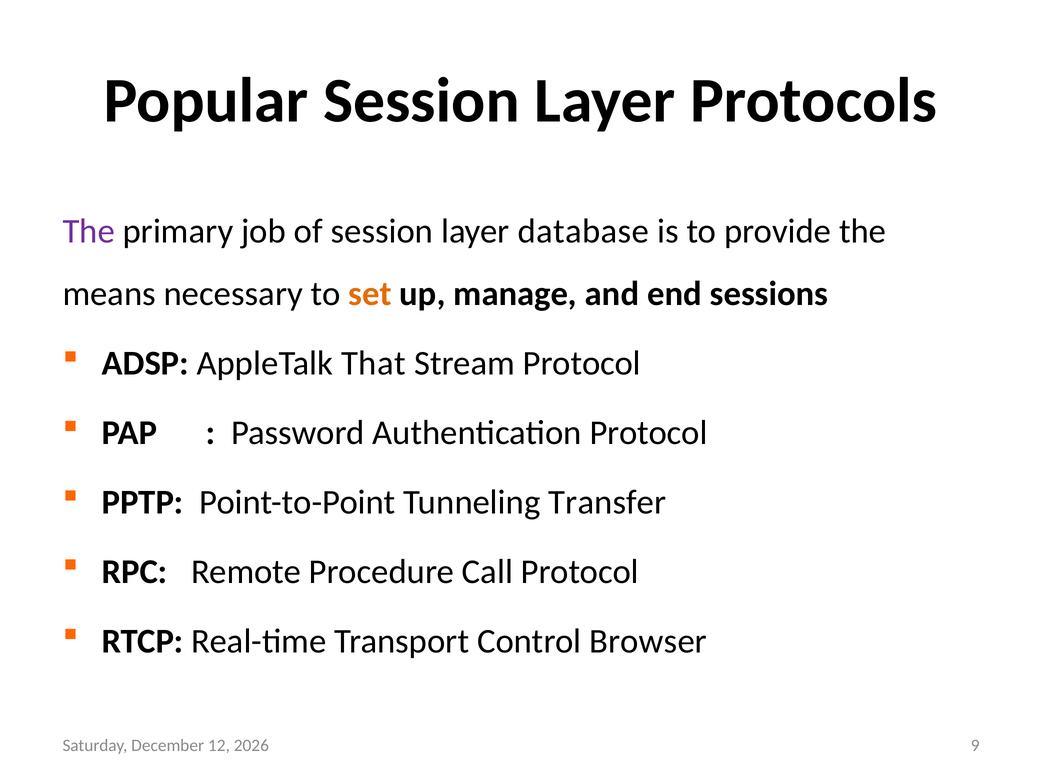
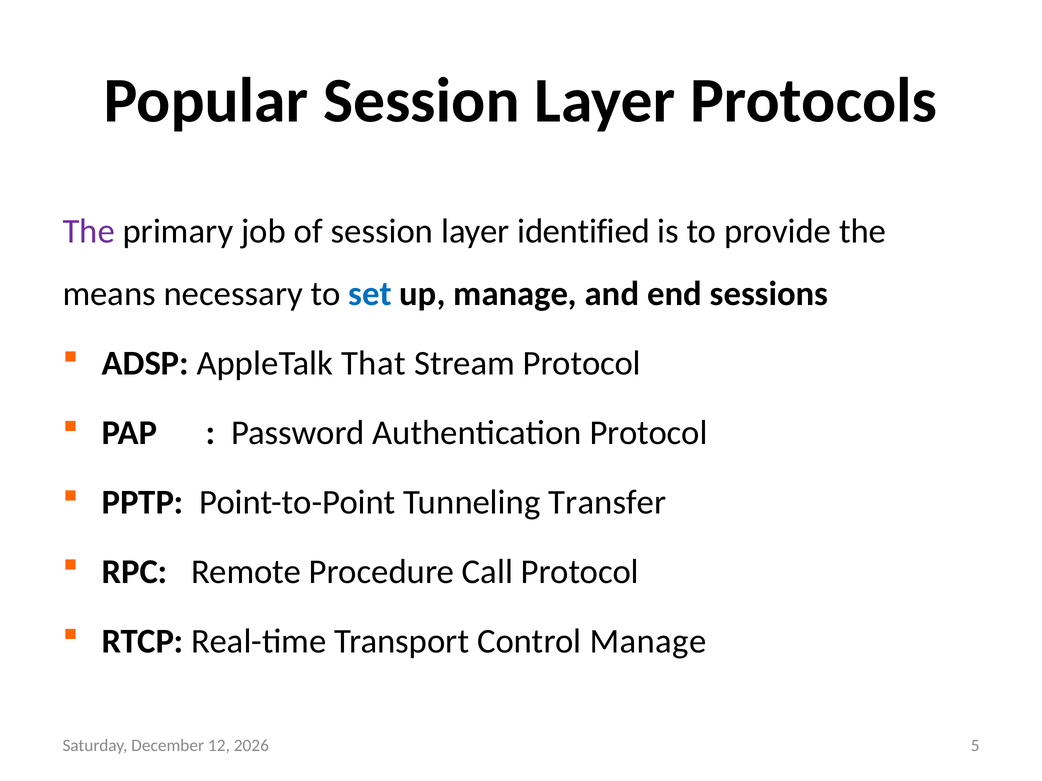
database: database -> identified (584, 232)
set colour: orange -> blue (370, 294)
Control Browser: Browser -> Manage (648, 641)
9: 9 -> 5 (975, 746)
